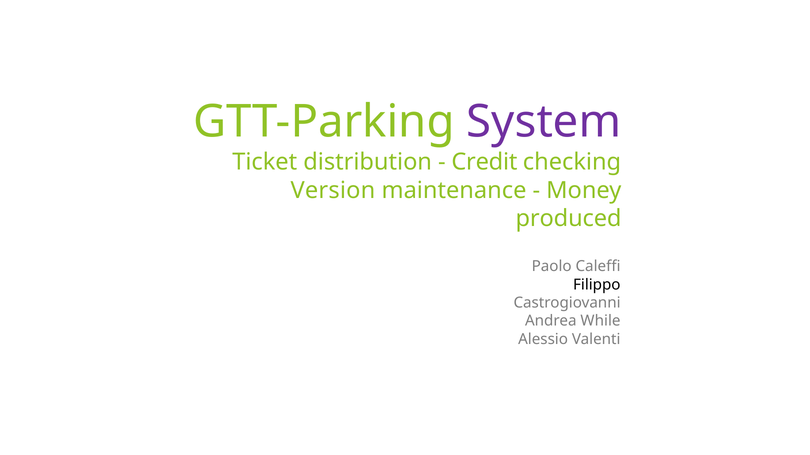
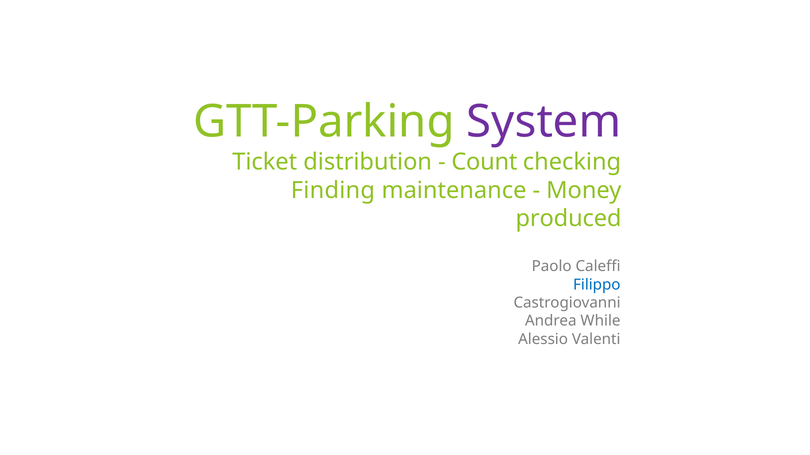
Credit: Credit -> Count (484, 162)
Version: Version -> Finding (333, 190)
Filippo colour: black -> blue (597, 285)
